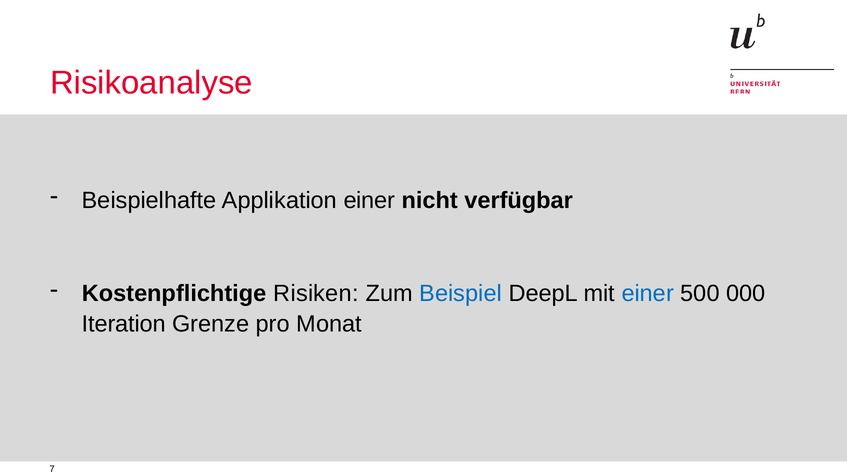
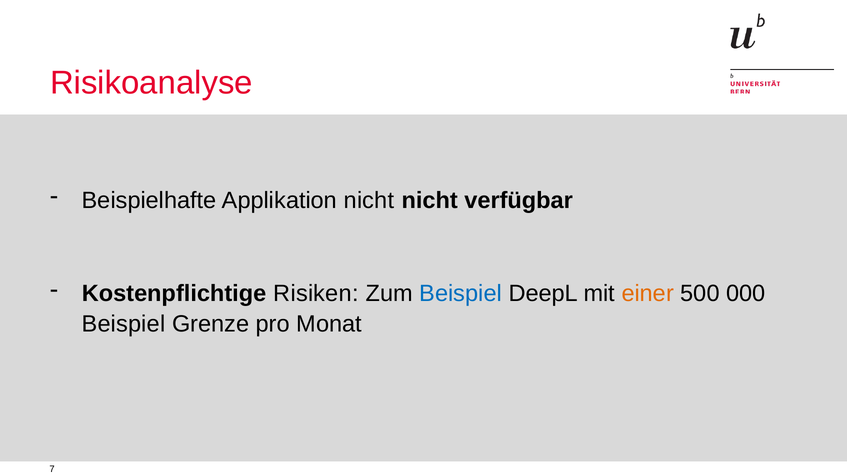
Applikation einer: einer -> nicht (369, 201)
einer colour: blue -> orange (648, 294)
Iteration: Iteration -> Beispiel (124, 324)
